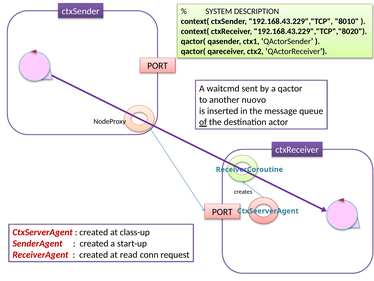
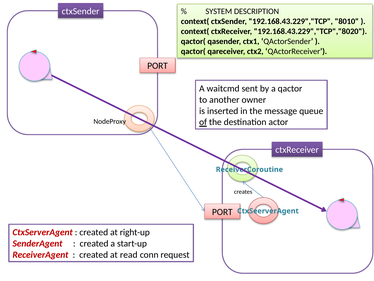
nuovo: nuovo -> owner (254, 99)
class-up: class-up -> right-up (135, 232)
